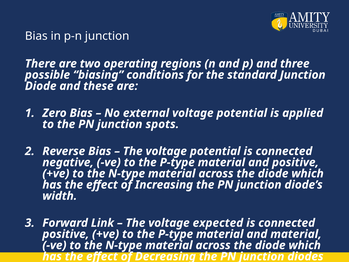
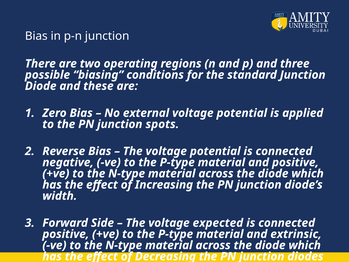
Link: Link -> Side (102, 223)
and material: material -> extrinsic (296, 234)
